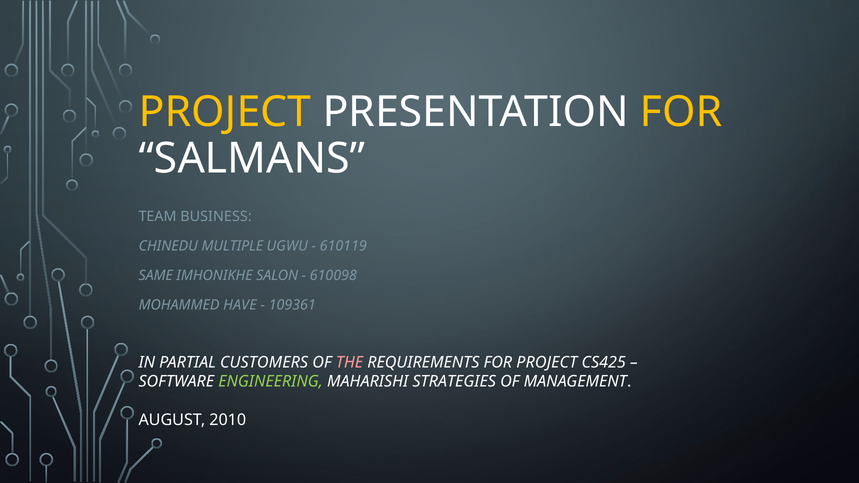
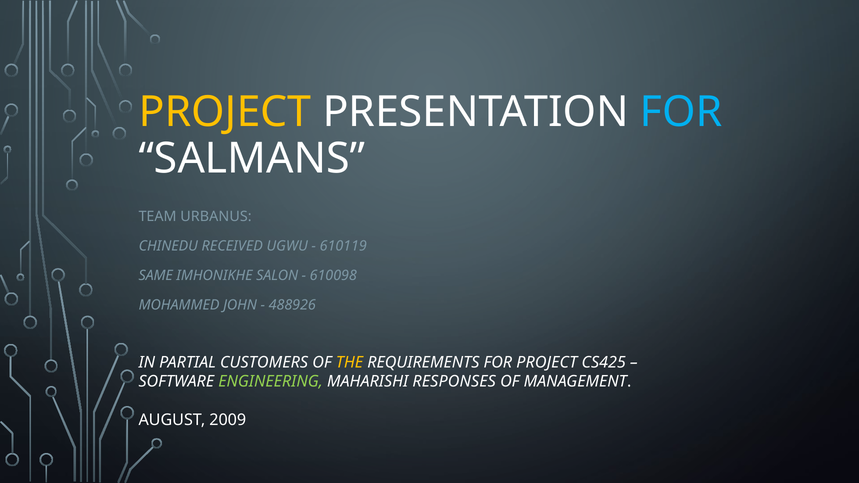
FOR colour: yellow -> light blue (681, 112)
BUSINESS: BUSINESS -> URBANUS (216, 217)
MULTIPLE: MULTIPLE -> RECEIVED (232, 246)
HAVE: HAVE -> JOHN (240, 305)
109361: 109361 -> 488926 (292, 305)
THE colour: pink -> yellow (350, 362)
STRATEGIES: STRATEGIES -> RESPONSES (454, 382)
2010: 2010 -> 2009 (228, 420)
